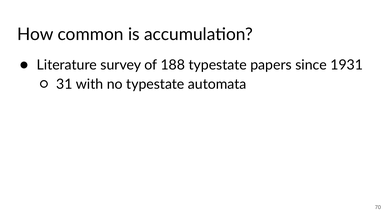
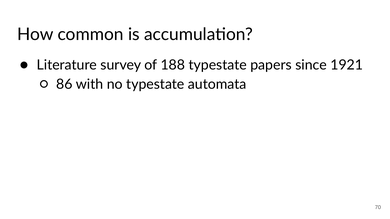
1931: 1931 -> 1921 (347, 65)
31: 31 -> 86 (64, 84)
